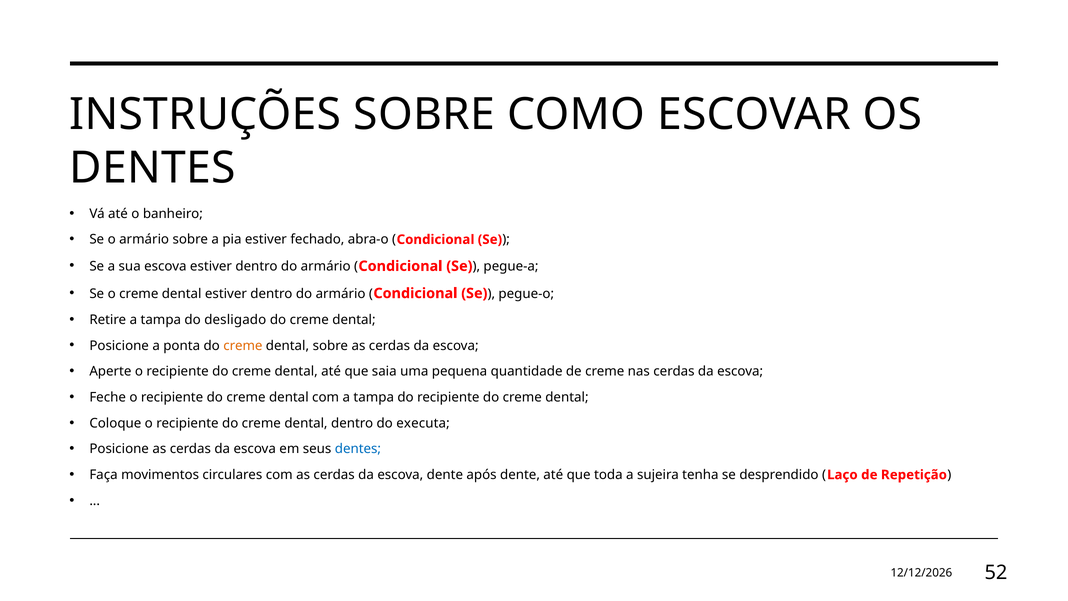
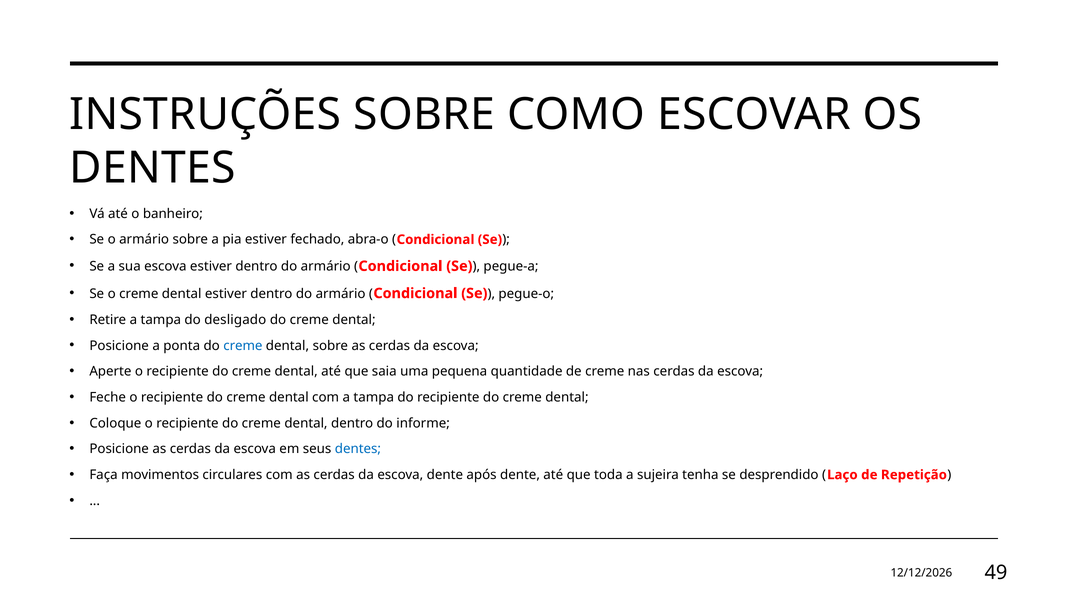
creme colour: orange -> blue (243, 345)
executa: executa -> informe (423, 423)
52: 52 -> 49 (996, 573)
